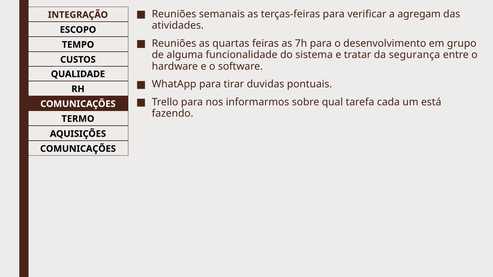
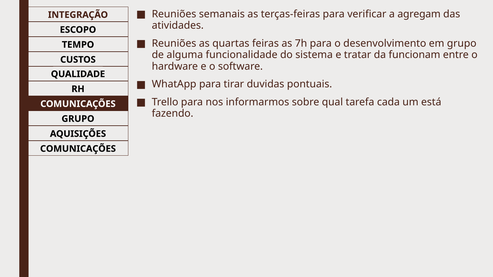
segurança: segurança -> funcionam (414, 55)
TERMO: TERMO -> GRUPO (78, 119)
